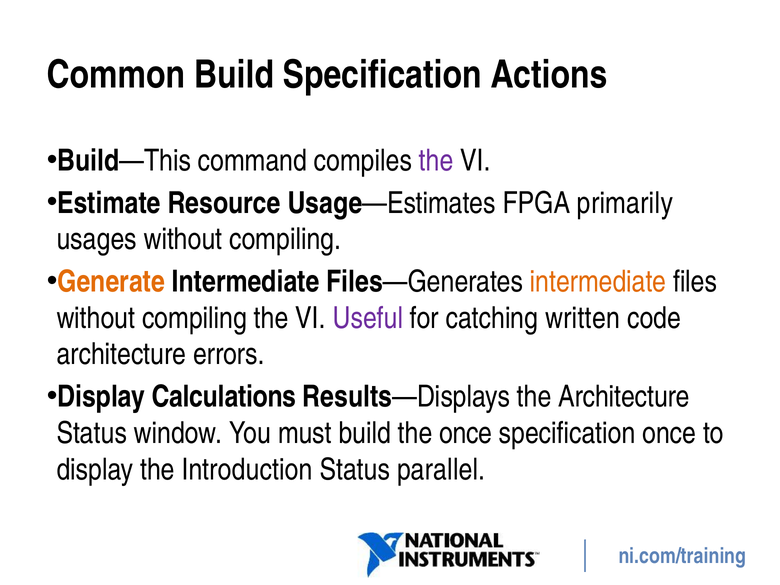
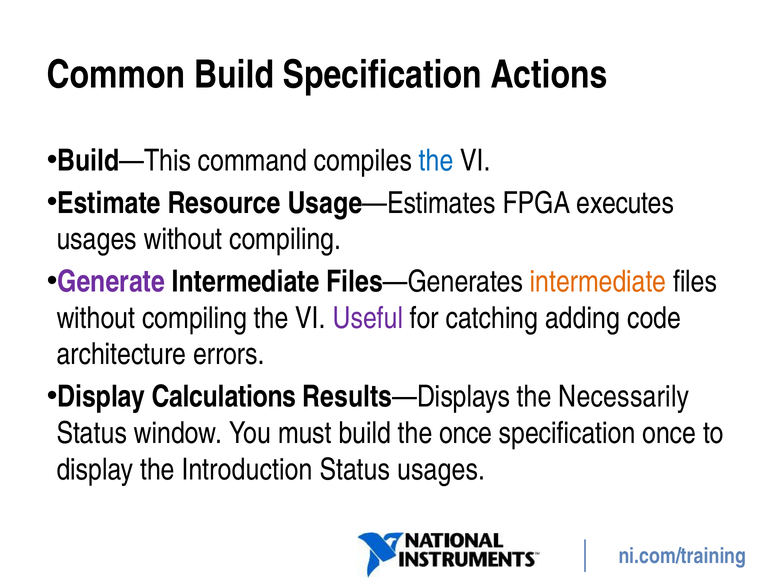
the colour: purple -> blue (436, 161)
primarily: primarily -> executes (625, 203)
Generate colour: orange -> purple (111, 282)
written: written -> adding (583, 318)
the Architecture: Architecture -> Necessarily (624, 397)
Status parallel: parallel -> usages (441, 470)
